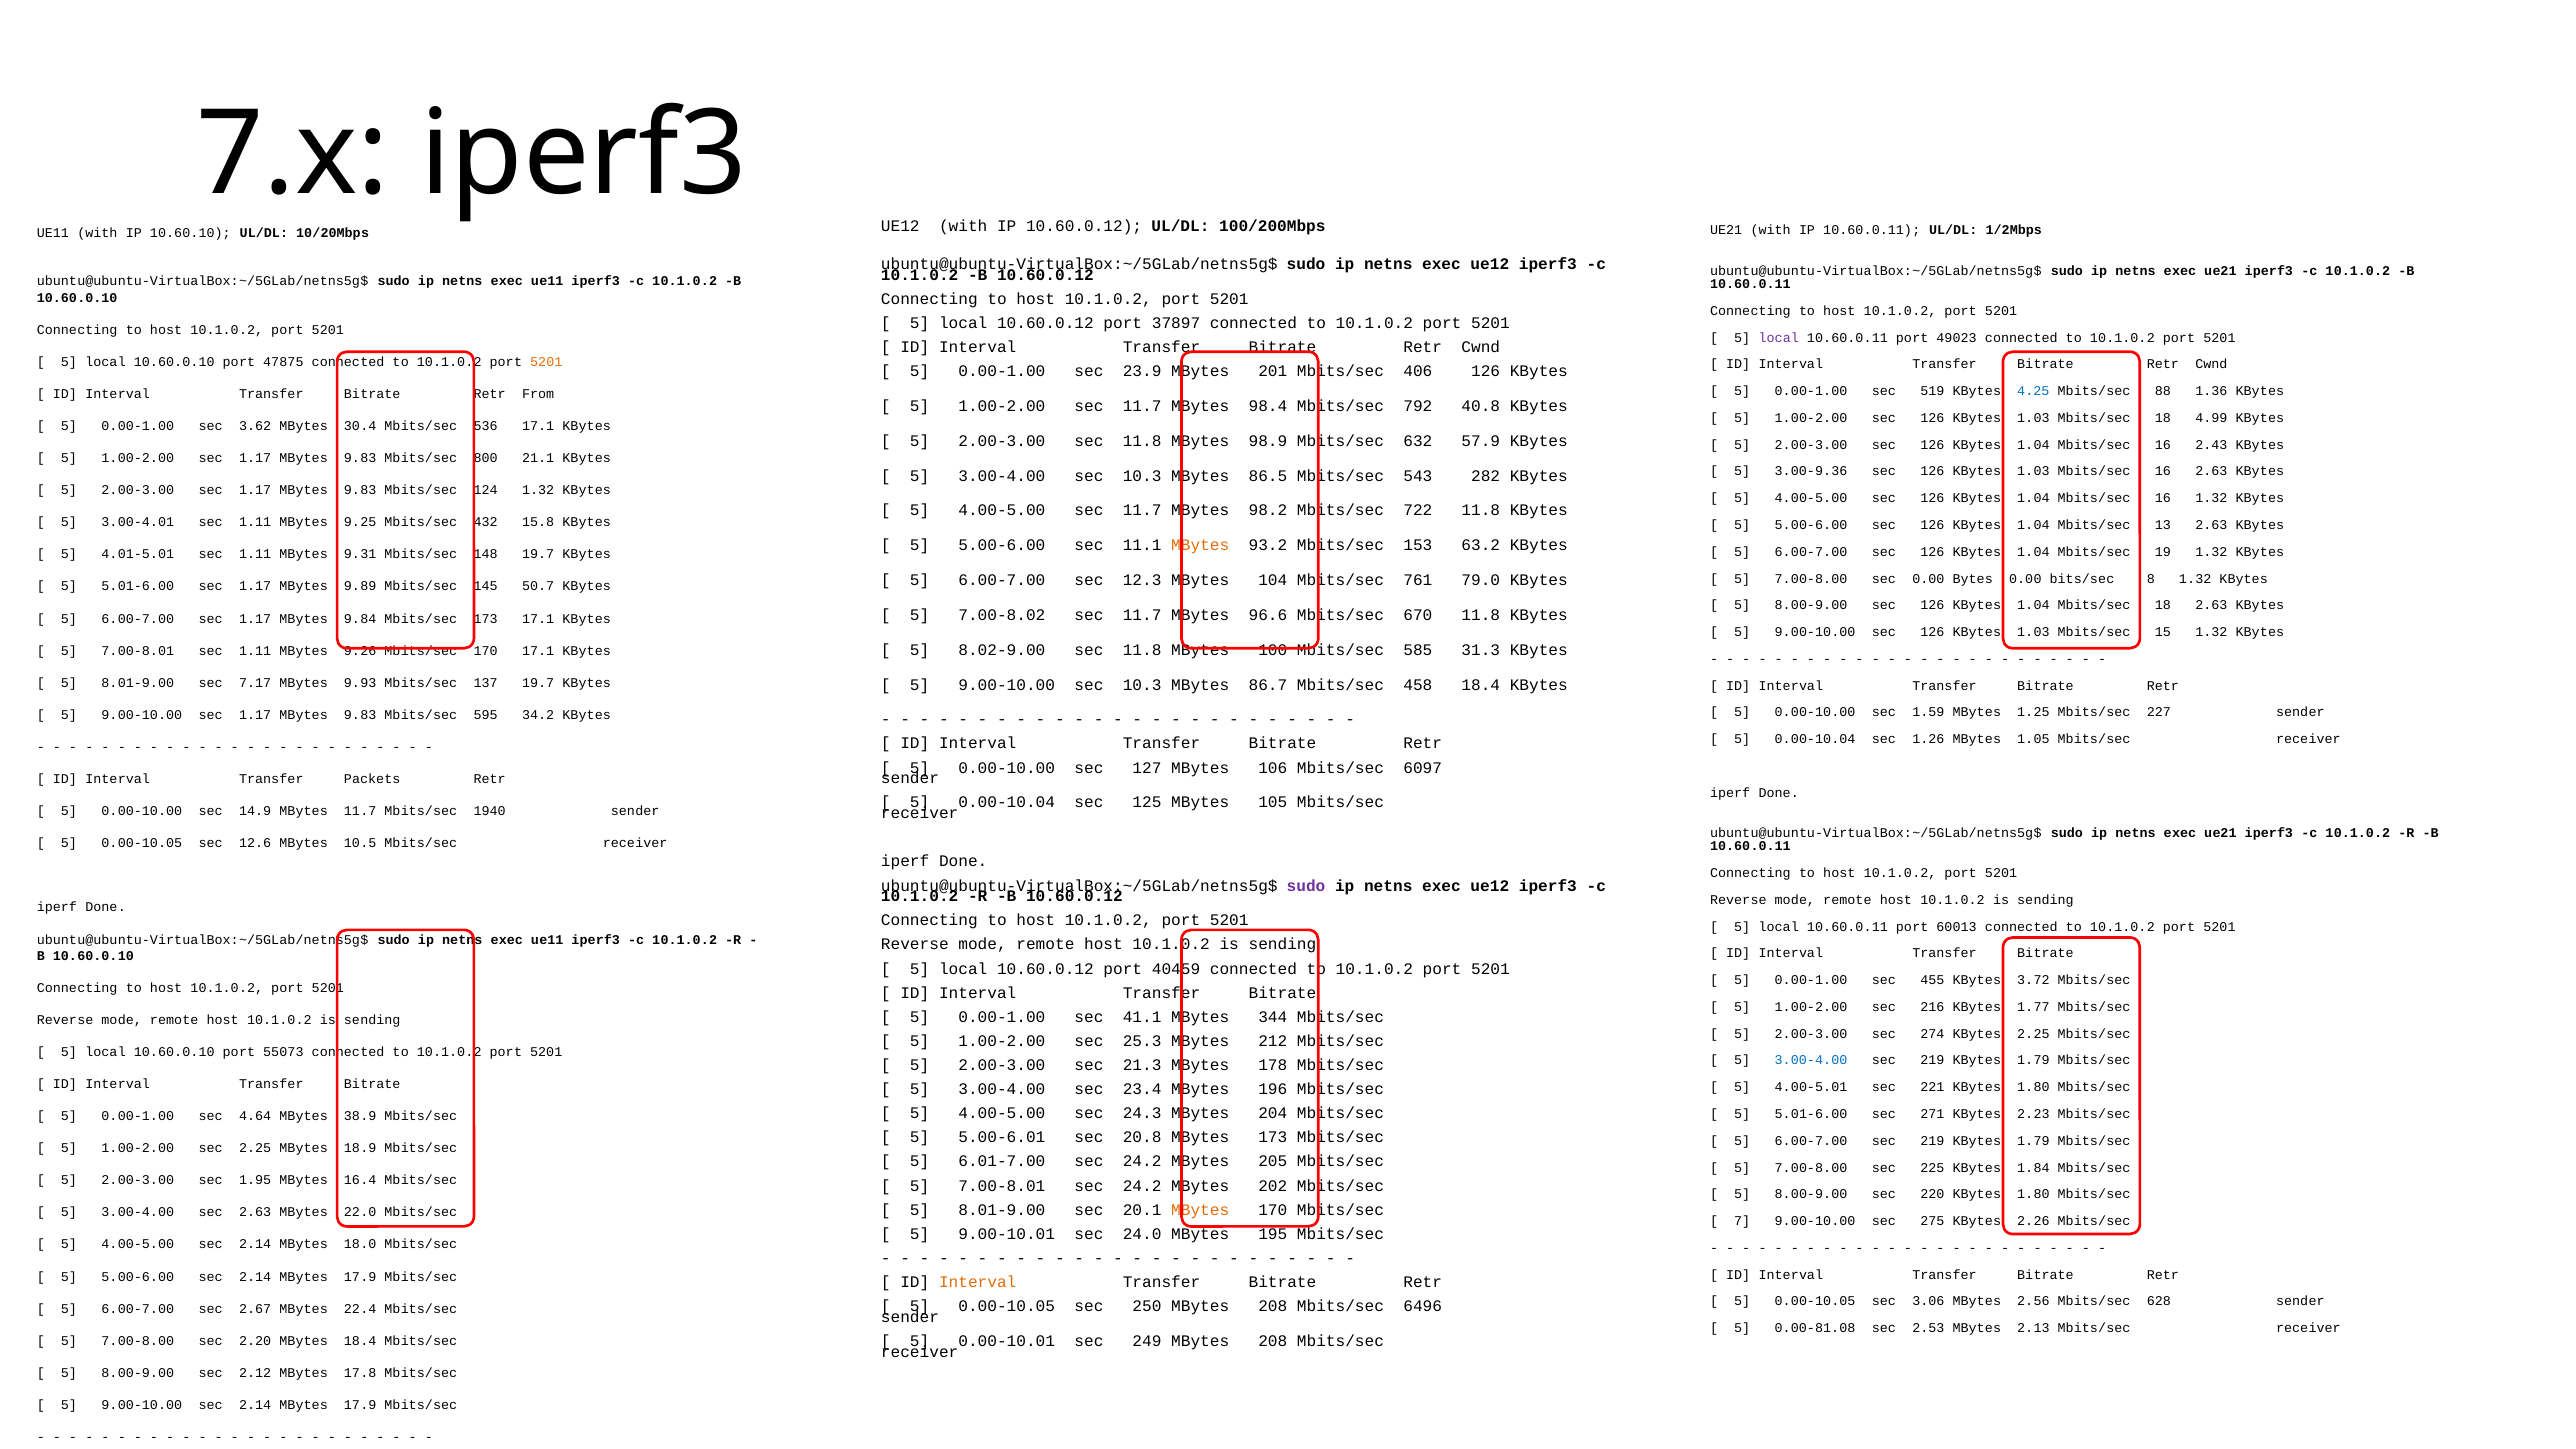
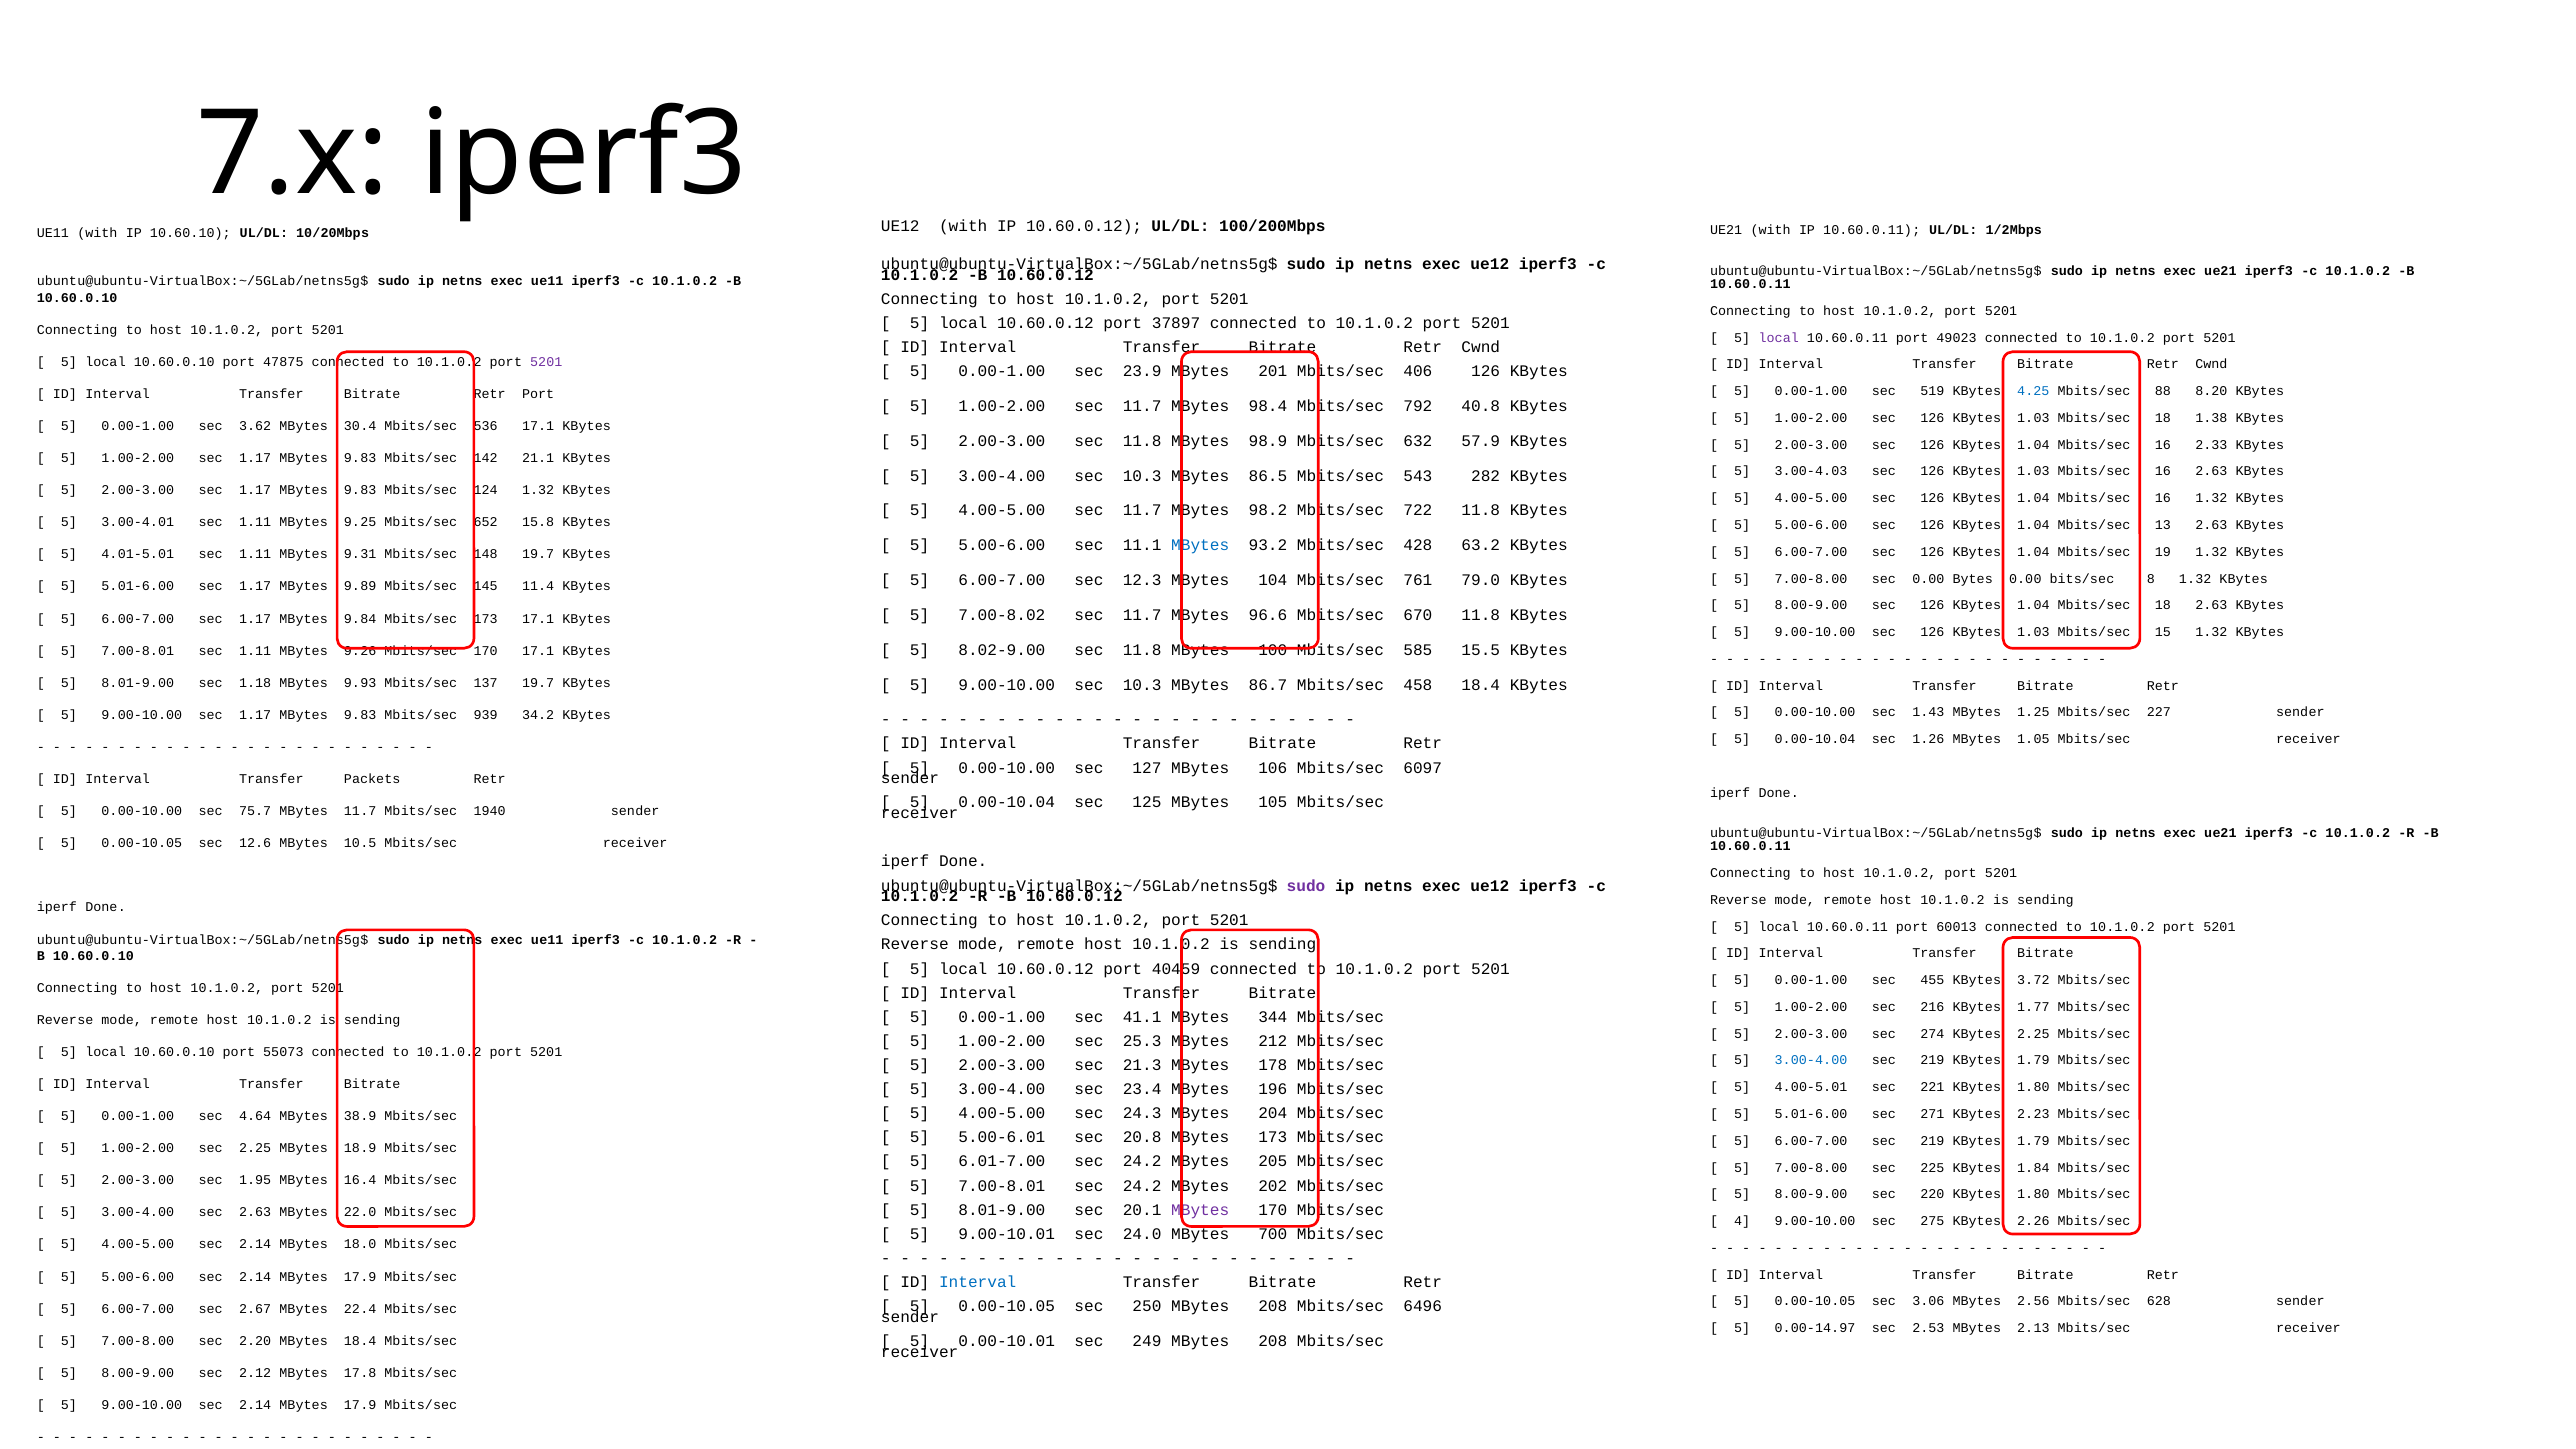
5201 colour: orange -> purple (546, 362)
1.36: 1.36 -> 8.20 (2211, 391)
Retr From: From -> Port (538, 394)
4.99: 4.99 -> 1.38 (2211, 418)
2.43: 2.43 -> 2.33 (2211, 445)
800: 800 -> 142 (486, 458)
3.00-9.36: 3.00-9.36 -> 3.00-4.03 (1811, 472)
432: 432 -> 652 (486, 522)
MBytes colour: orange -> blue (1200, 545)
153: 153 -> 428 (1418, 545)
50.7: 50.7 -> 11.4 (538, 587)
31.3: 31.3 -> 15.5 (1481, 650)
7.17: 7.17 -> 1.18 (255, 683)
1.59: 1.59 -> 1.43 (1928, 712)
595: 595 -> 939 (486, 715)
14.9: 14.9 -> 75.7 (255, 811)
MBytes colour: orange -> purple (1200, 1210)
7: 7 -> 4 (1742, 1221)
195: 195 -> 700 (1273, 1234)
Interval colour: orange -> blue (978, 1282)
0.00-81.08: 0.00-81.08 -> 0.00-14.97 (1815, 1328)
